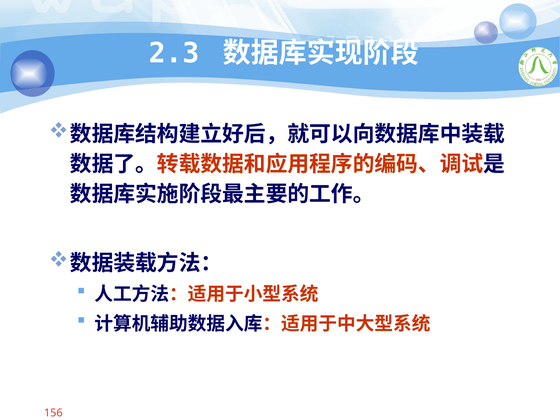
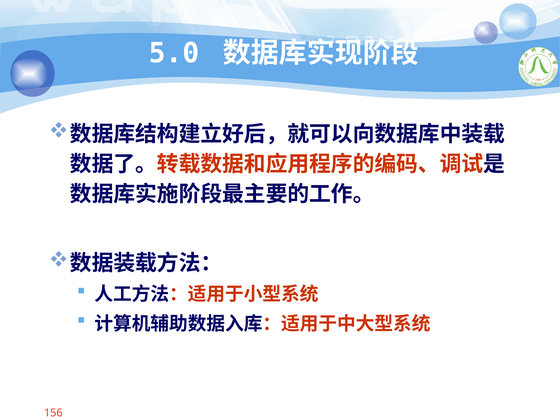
2.3: 2.3 -> 5.0 (174, 53)
